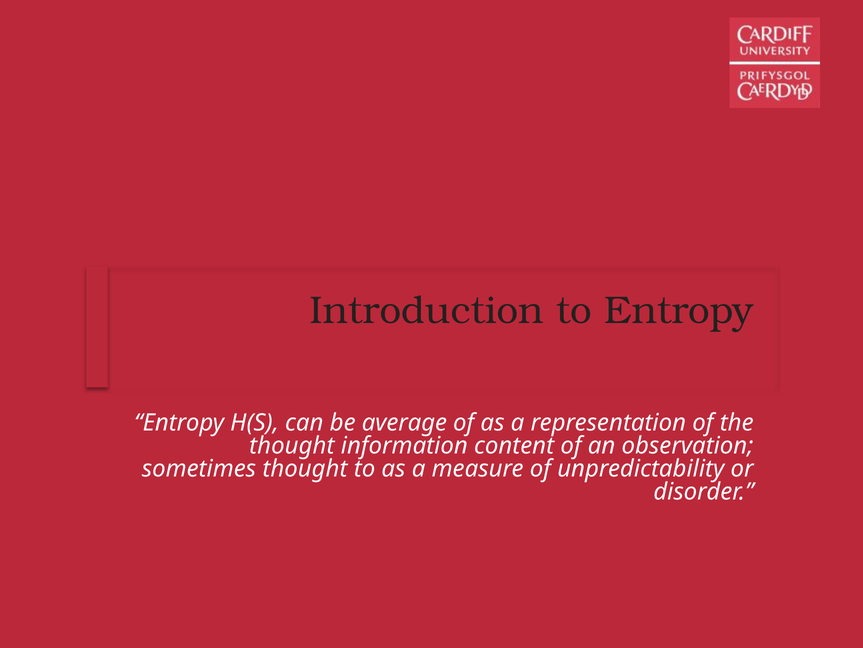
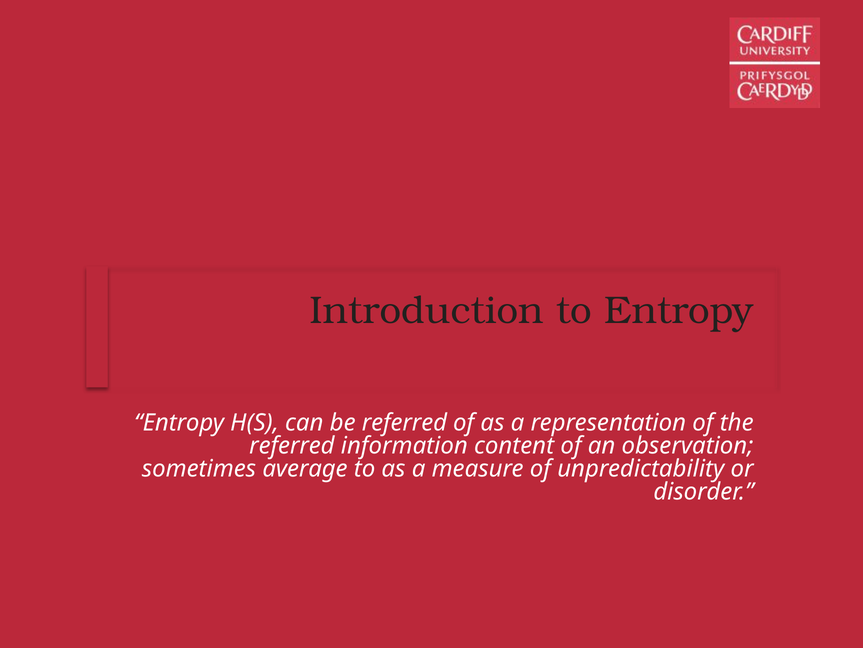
be average: average -> referred (404, 422)
thought: thought -> referred (292, 445)
sometimes thought: thought -> average (305, 468)
